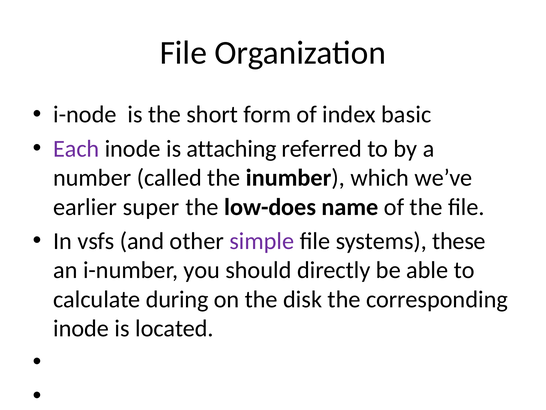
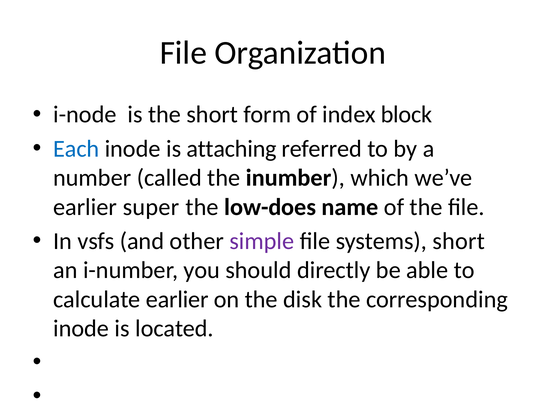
basic: basic -> block (406, 114)
Each colour: purple -> blue (76, 148)
systems these: these -> short (459, 241)
calculate during: during -> earlier (177, 299)
